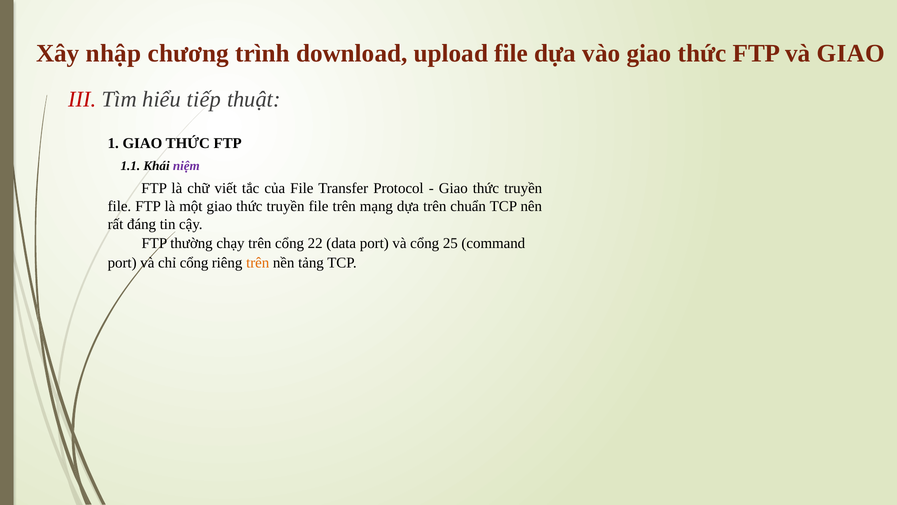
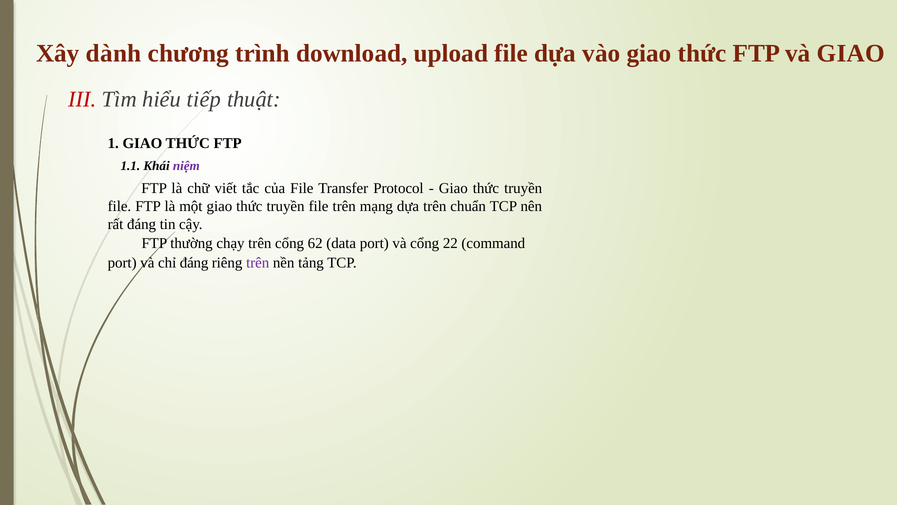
nhập: nhập -> dành (114, 53)
22: 22 -> 62 (315, 243)
25: 25 -> 22 (450, 243)
chỉ cổng: cổng -> đáng (194, 262)
trên colour: orange -> purple (258, 262)
